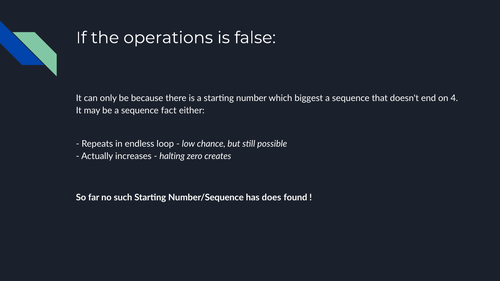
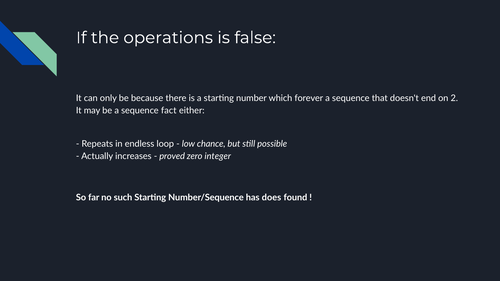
biggest: biggest -> forever (309, 98)
4: 4 -> 2 (454, 98)
halting: halting -> proved (172, 156)
creates: creates -> integer (218, 156)
